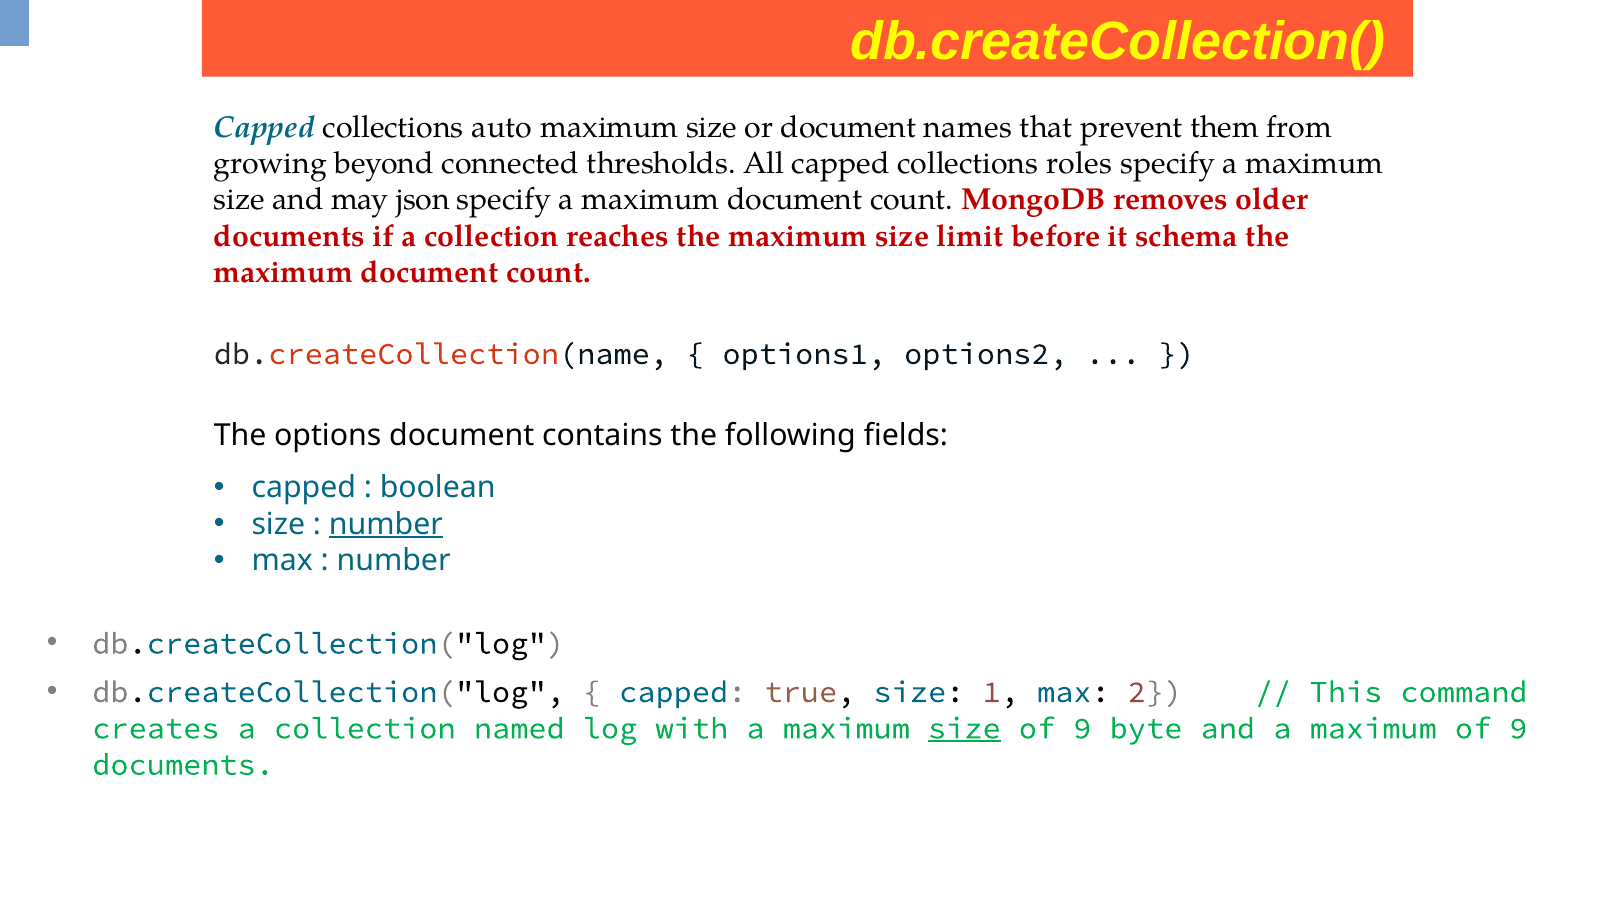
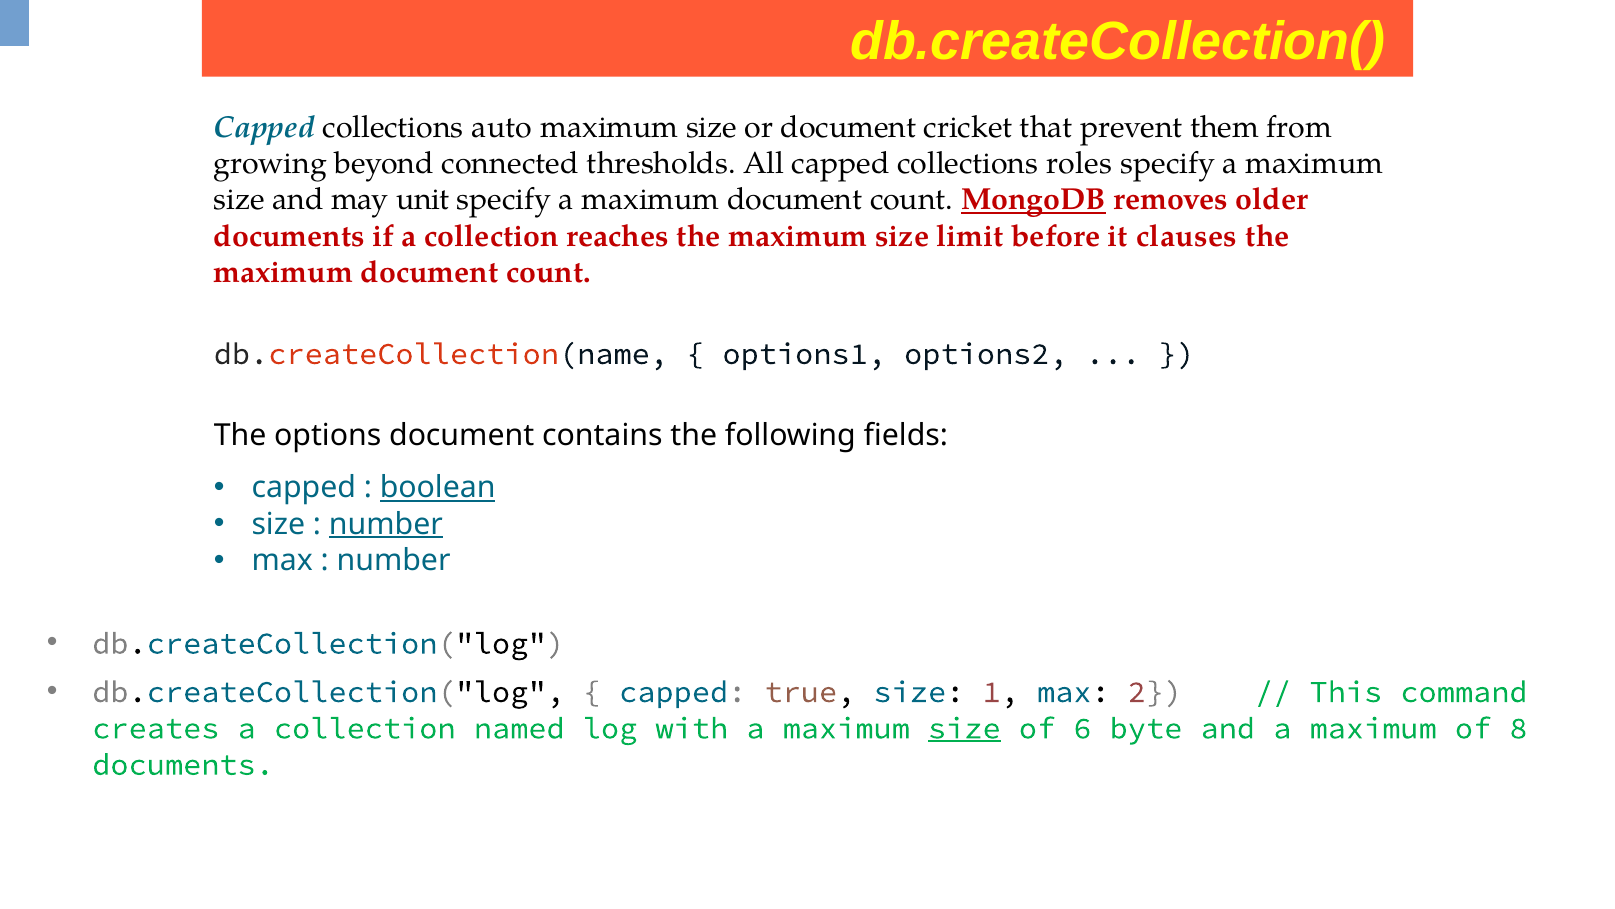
names: names -> cricket (968, 127)
json: json -> unit (423, 200)
MongoDB underline: none -> present (1034, 200)
schema: schema -> clauses (1187, 236)
boolean underline: none -> present (438, 488)
9: 9 -> 6 (1082, 728)
maximum of 9: 9 -> 8 (1518, 728)
